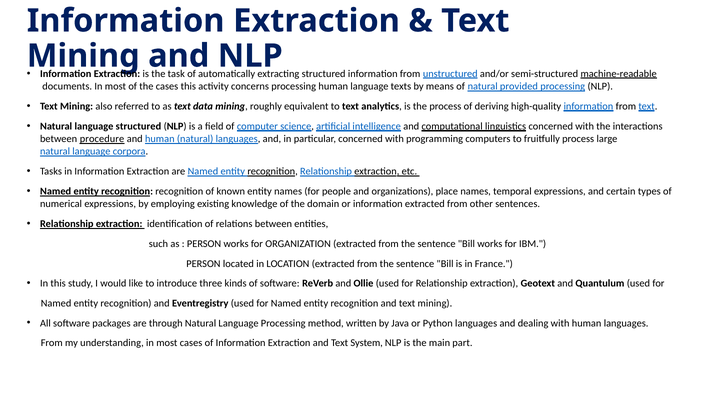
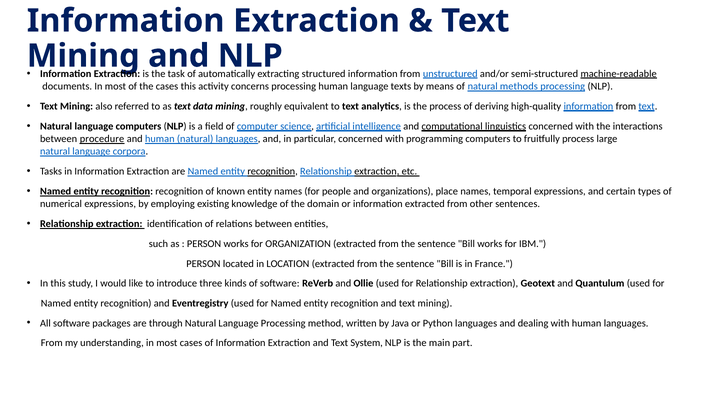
provided: provided -> methods (519, 86)
language structured: structured -> computers (139, 126)
